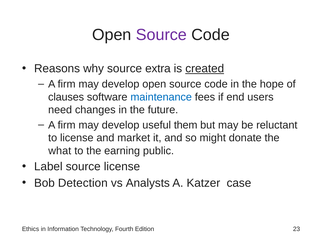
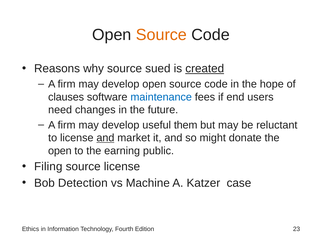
Source colour: purple -> orange (161, 35)
extra: extra -> sued (158, 68)
and underline: none -> present (105, 138)
what: what -> open (60, 150)
Label: Label -> Filing (48, 166)
Analysts: Analysts -> Machine (148, 183)
